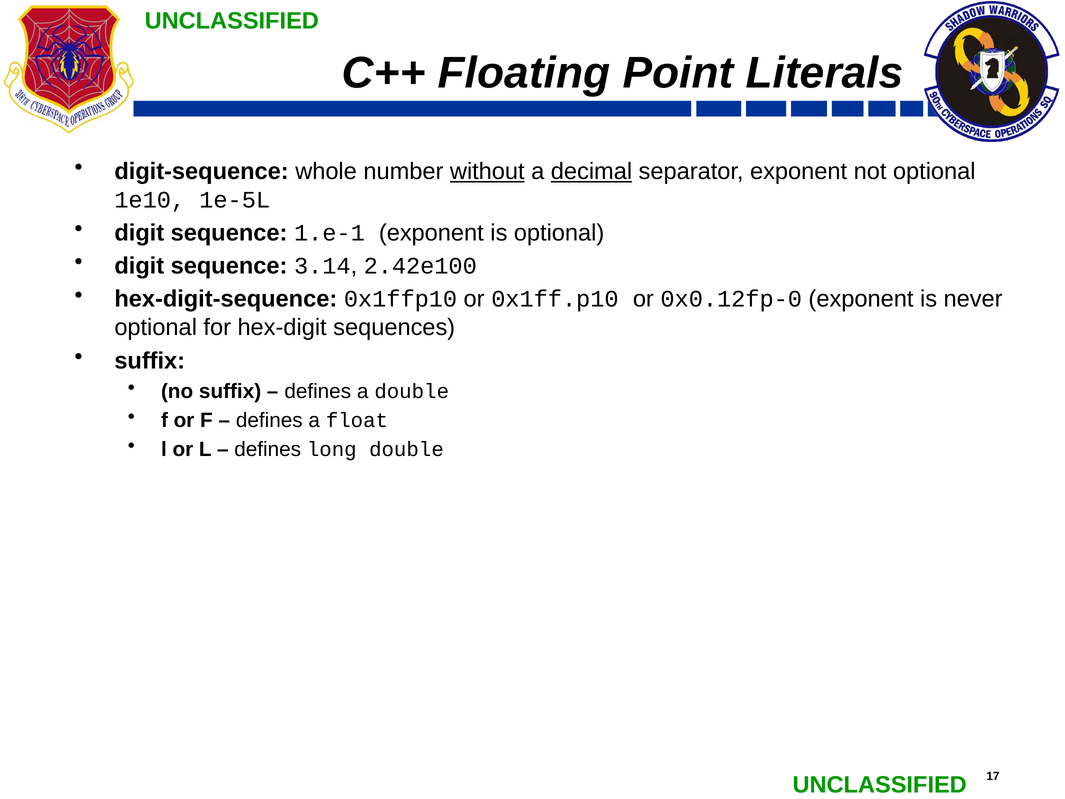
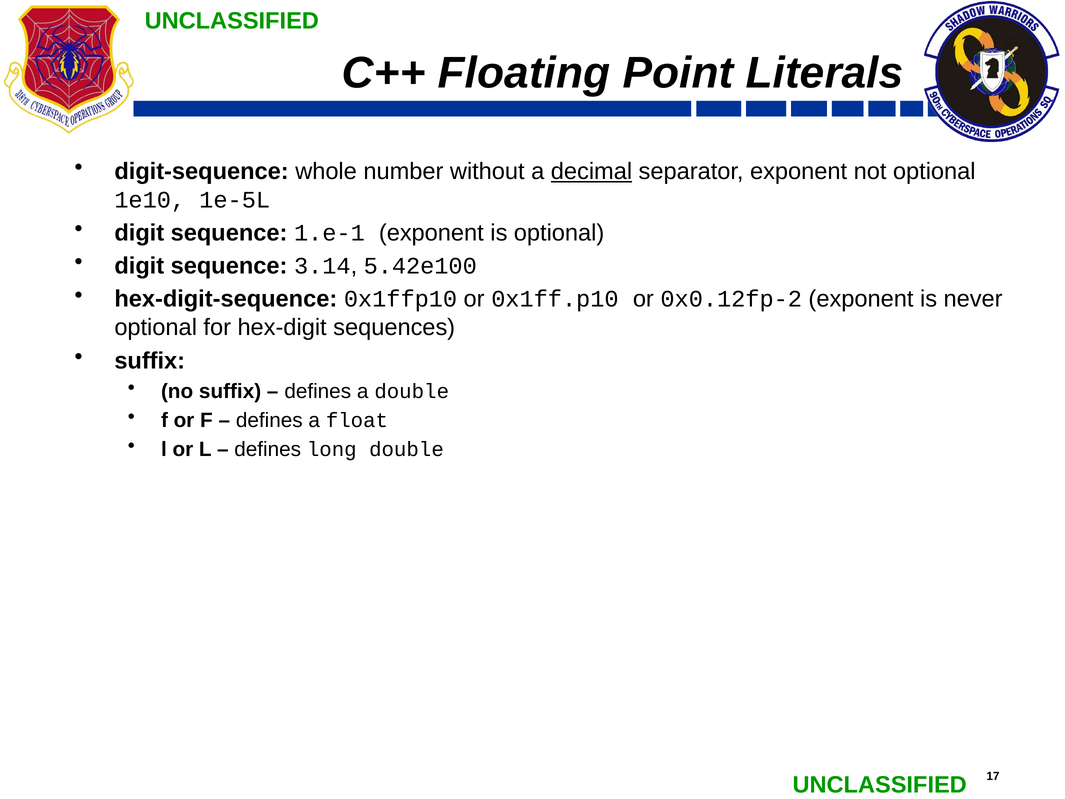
without underline: present -> none (487, 171)
2.42e100: 2.42e100 -> 5.42e100 (420, 266)
0x0.12fp-0: 0x0.12fp-0 -> 0x0.12fp-2 (731, 299)
